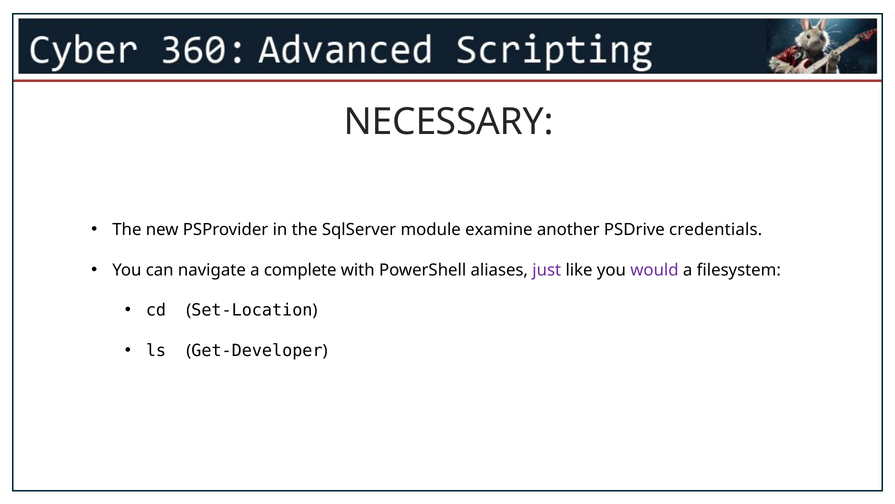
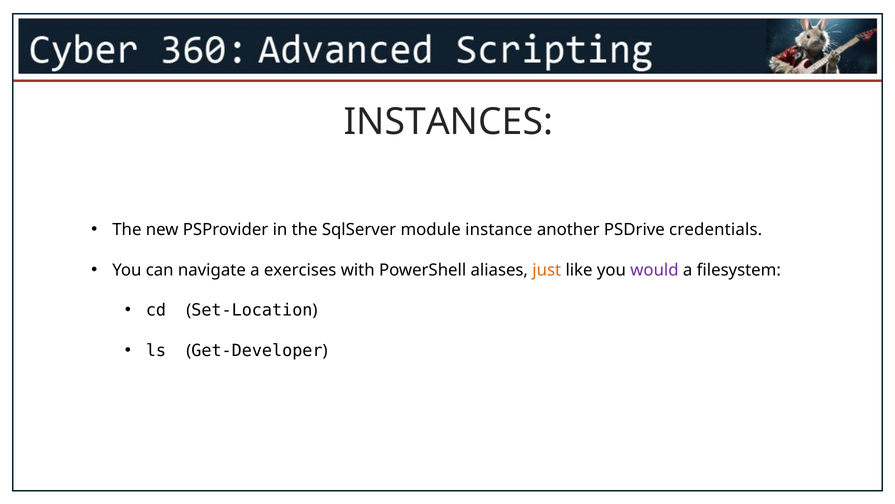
NECESSARY: NECESSARY -> INSTANCES (449, 122)
examine: examine -> instance (499, 229)
complete: complete -> exercises (300, 270)
just colour: purple -> orange (547, 270)
